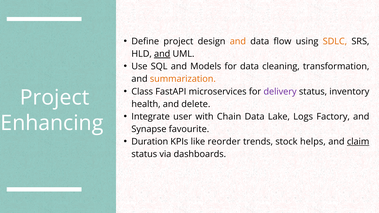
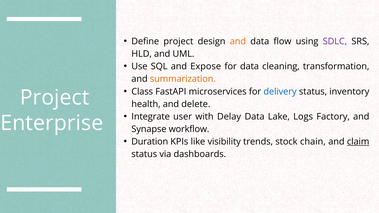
SDLC colour: orange -> purple (335, 41)
and underline: present -> none (162, 54)
Models: Models -> Expose (206, 67)
delivery colour: purple -> blue (280, 92)
Chain: Chain -> Delay (229, 117)
Enhancing: Enhancing -> Enterprise (52, 123)
favourite: favourite -> workflow (189, 129)
reorder: reorder -> visibility (224, 142)
helps: helps -> chain (313, 142)
